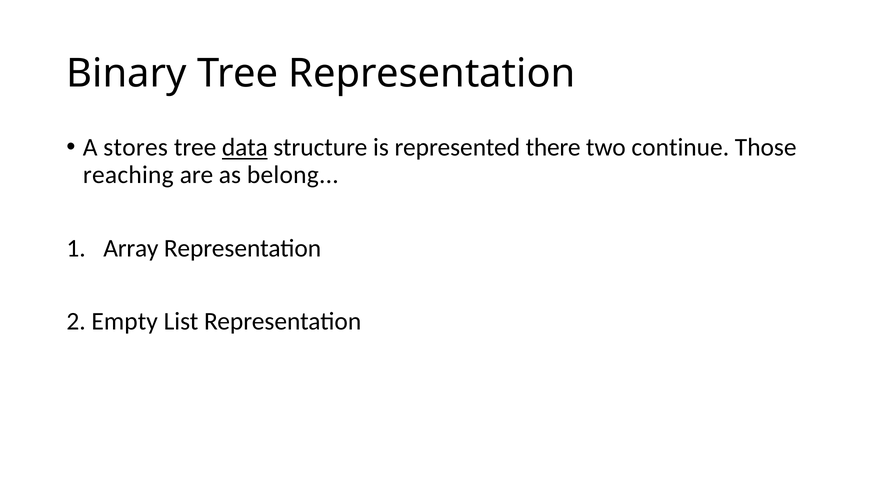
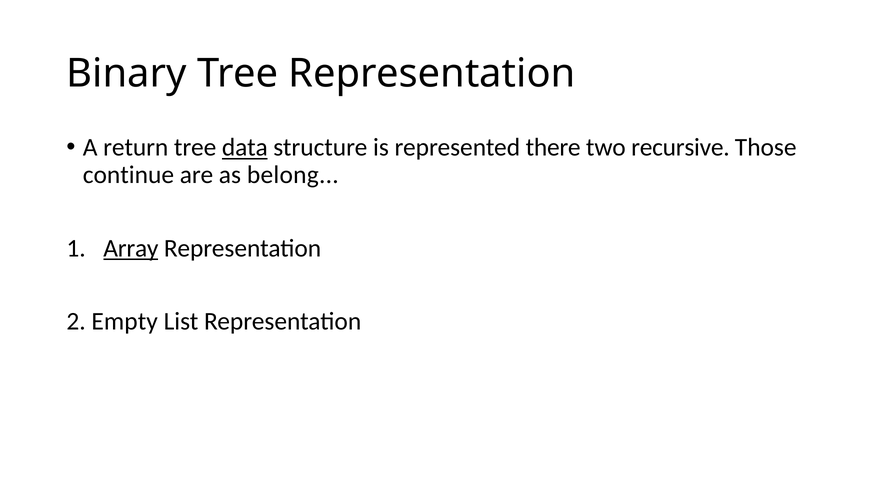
stores: stores -> return (136, 147)
continue: continue -> recursive (680, 147)
reaching: reaching -> continue (128, 175)
Array underline: none -> present (131, 248)
